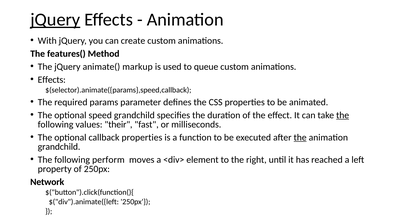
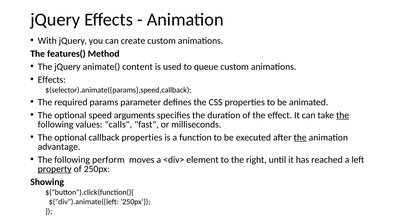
jQuery underline: present -> none (55, 20)
markup: markup -> content (138, 67)
speed grandchild: grandchild -> arguments (134, 115)
their: their -> calls (118, 124)
grandchild: grandchild -> advantage (59, 147)
property underline: none -> present (55, 169)
Network: Network -> Showing (47, 182)
